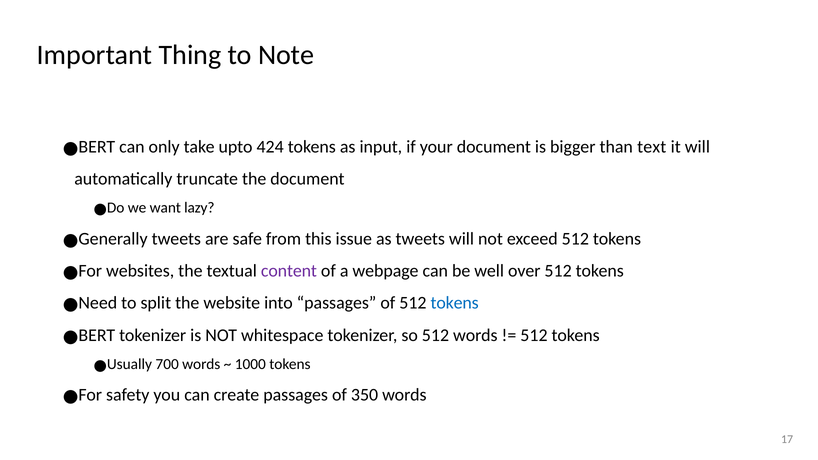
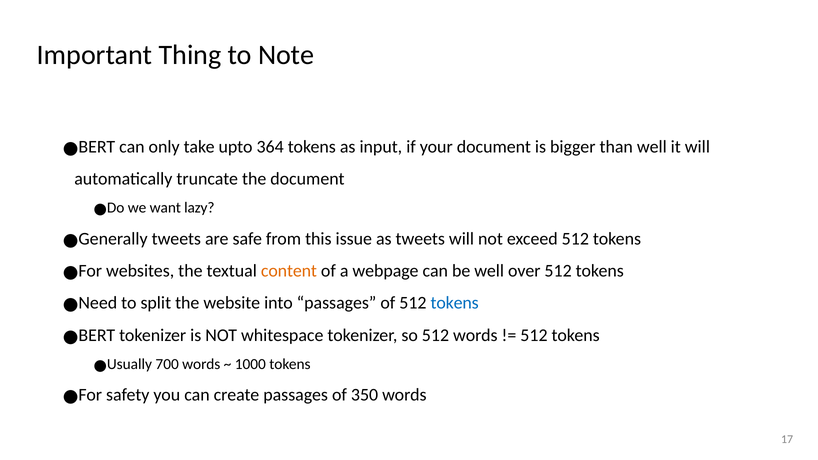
424: 424 -> 364 (270, 147)
than text: text -> well (652, 147)
content colour: purple -> orange (289, 271)
